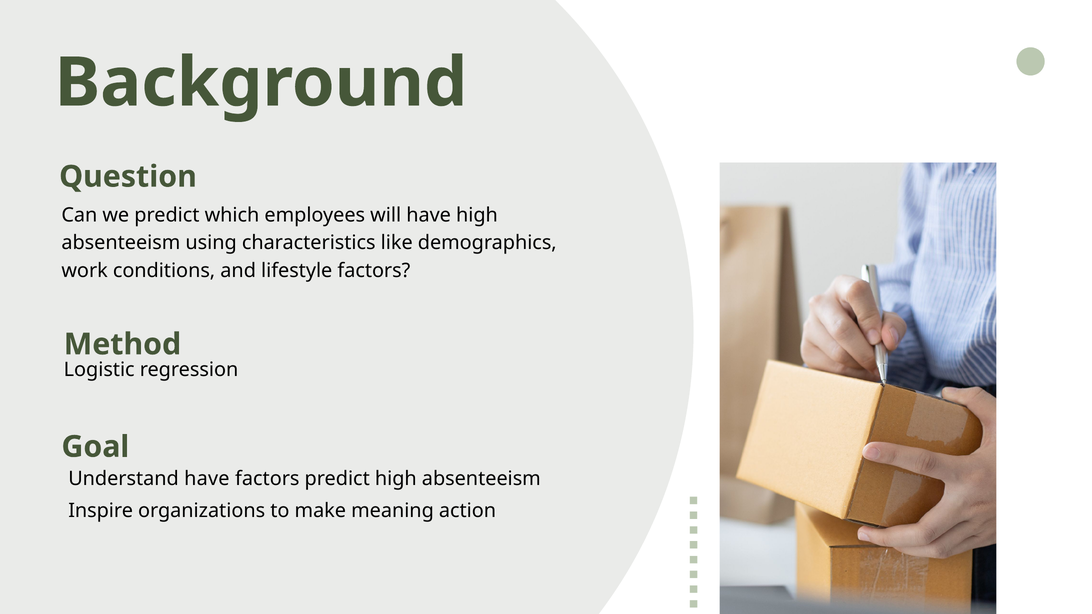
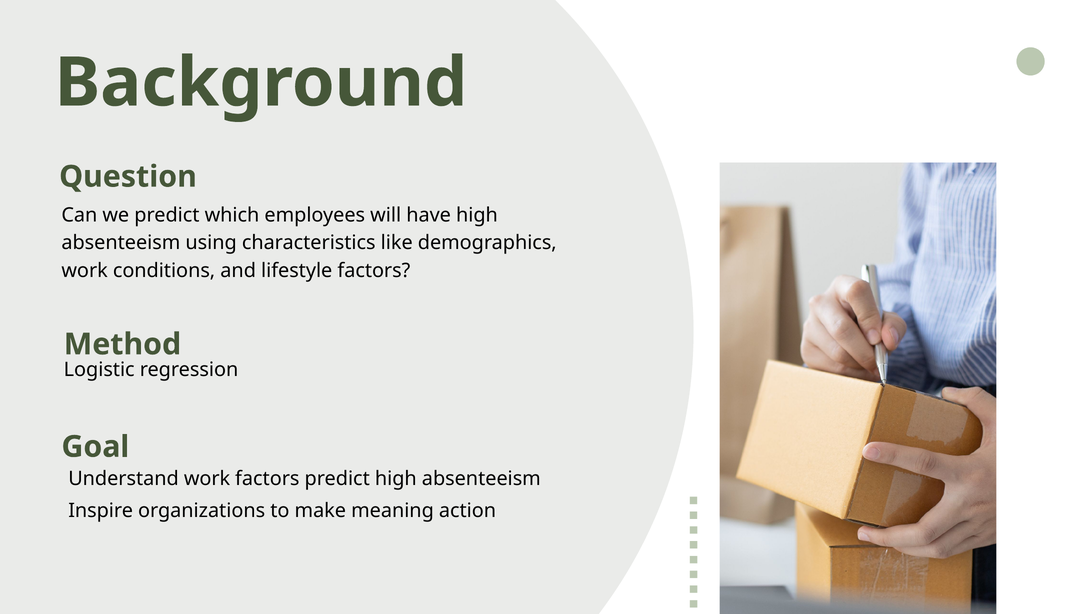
Understand have: have -> work (207, 479)
